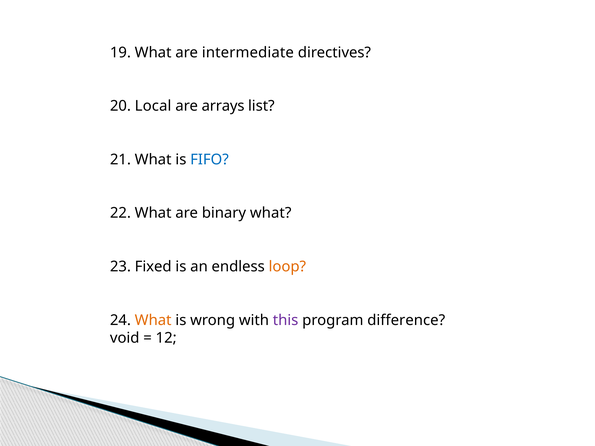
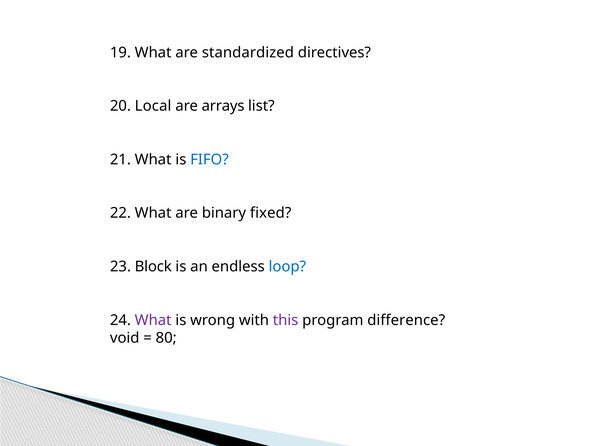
intermediate: intermediate -> standardized (248, 53)
binary what: what -> fixed (271, 213)
Fixed: Fixed -> Block (153, 267)
loop colour: orange -> blue (287, 267)
What colour: orange -> purple (153, 320)
12: 12 -> 80 (166, 338)
